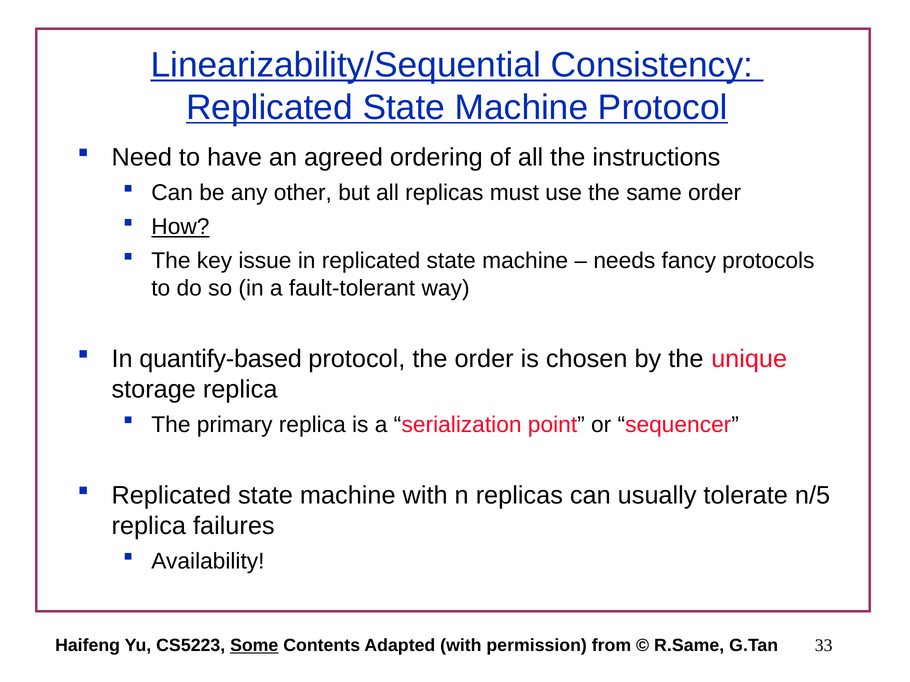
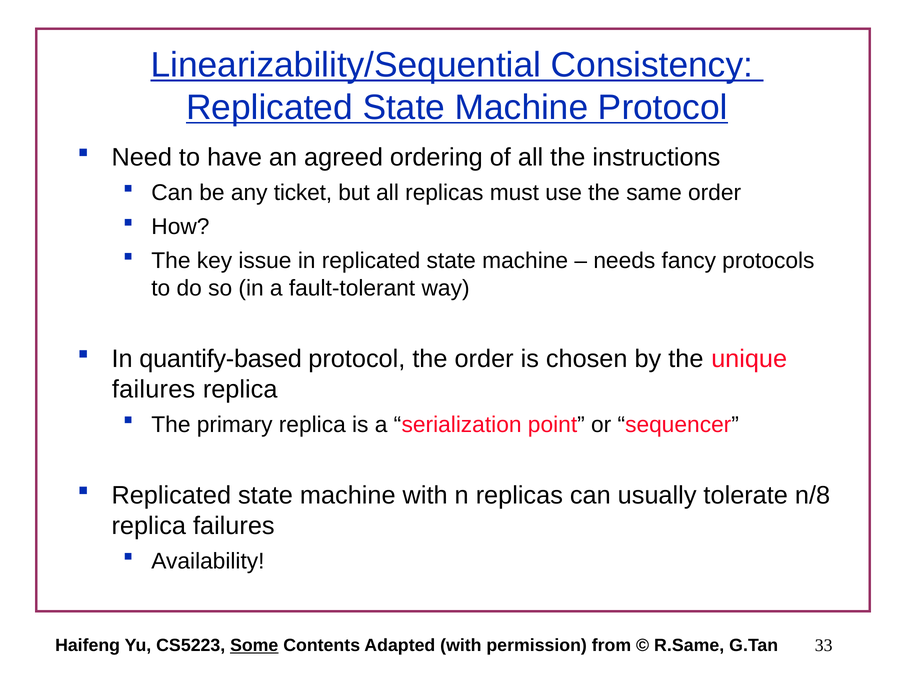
other: other -> ticket (303, 193)
How underline: present -> none (180, 227)
storage: storage -> failures (154, 390)
n/5: n/5 -> n/8 (813, 496)
